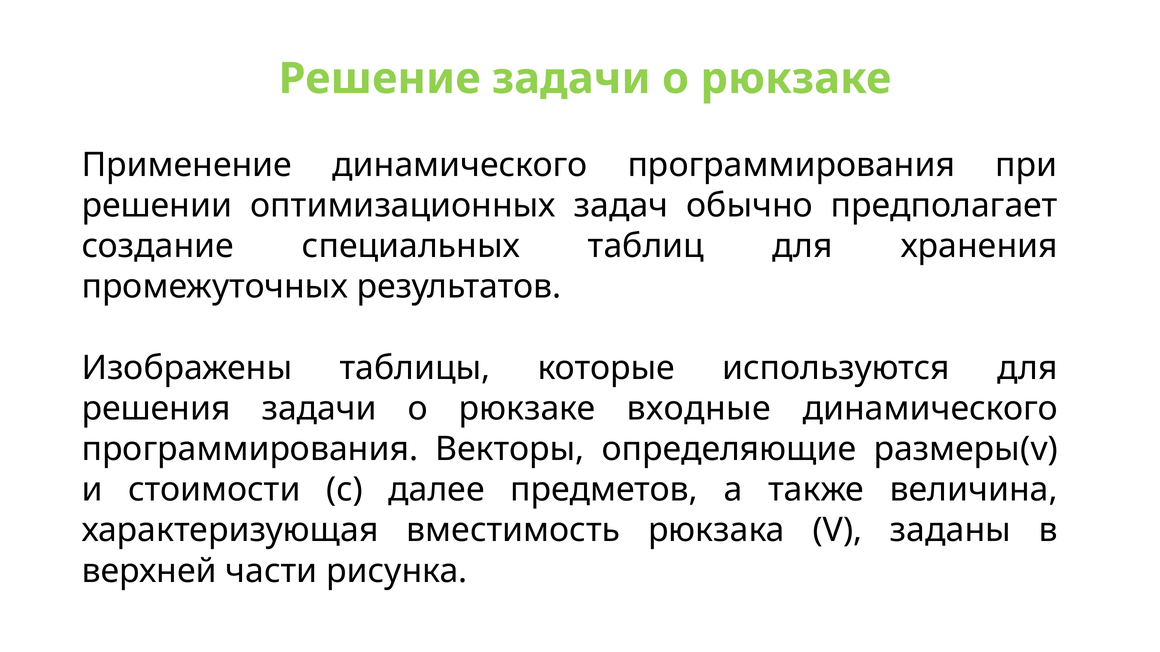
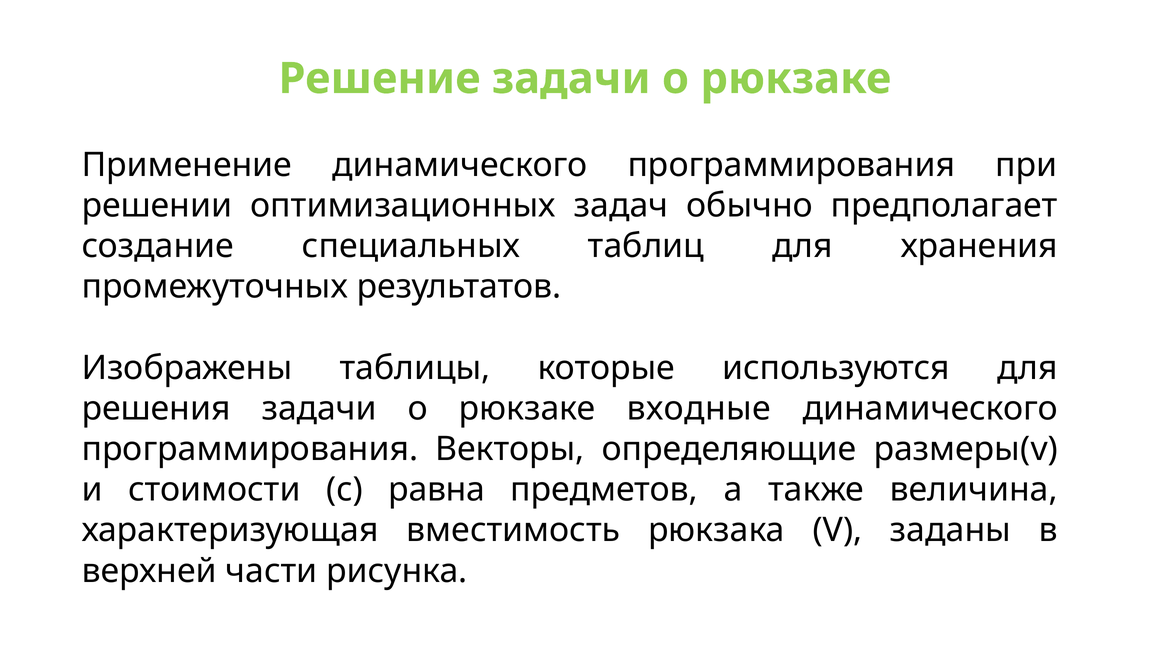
далее: далее -> равна (437, 490)
